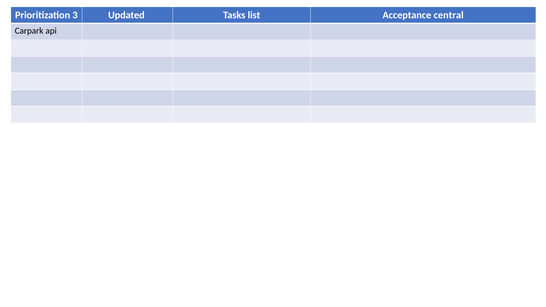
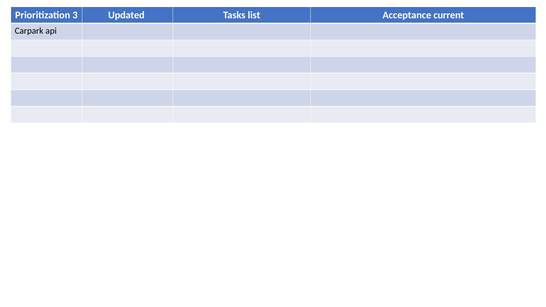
central: central -> current (449, 15)
